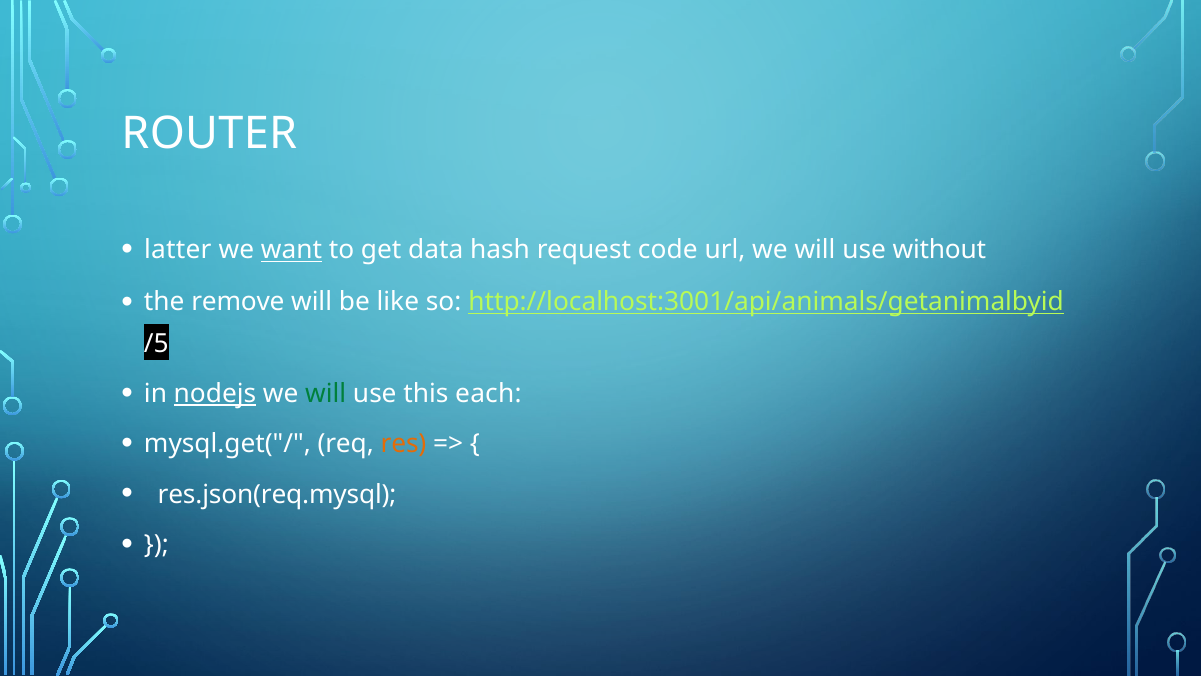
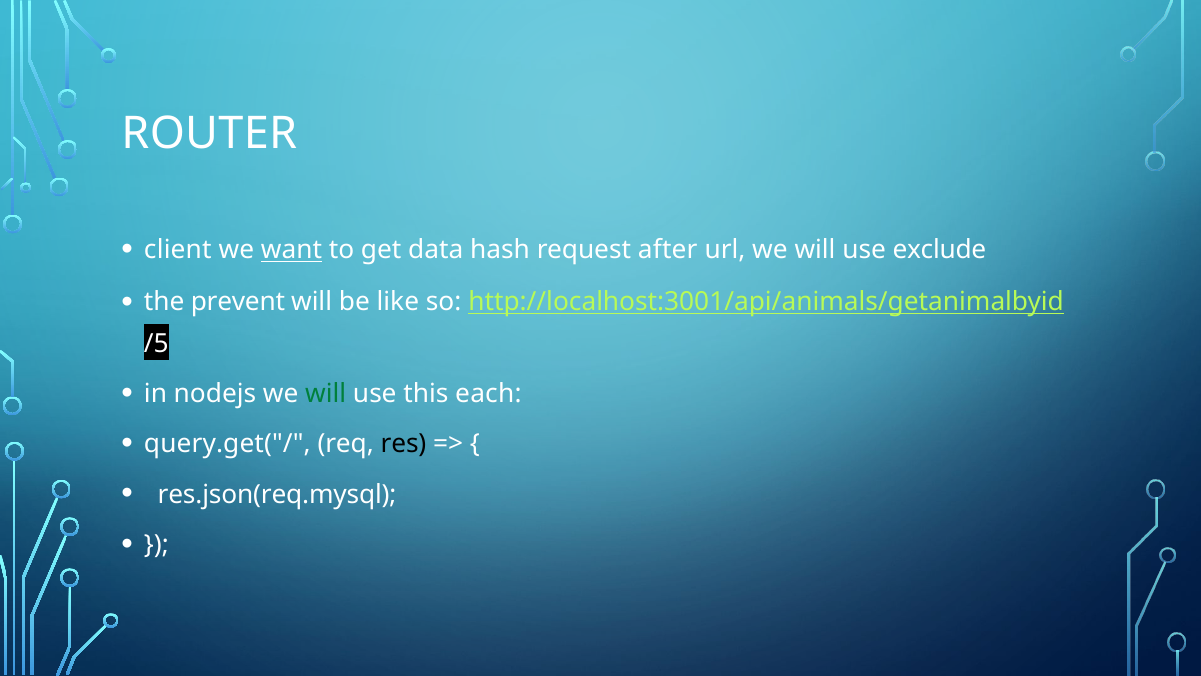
latter: latter -> client (178, 250)
code: code -> after (668, 250)
without: without -> exclude (939, 250)
remove: remove -> prevent (238, 301)
nodejs underline: present -> none (215, 394)
mysql.get("/: mysql.get("/ -> query.get("/ (227, 444)
res colour: orange -> black (404, 444)
